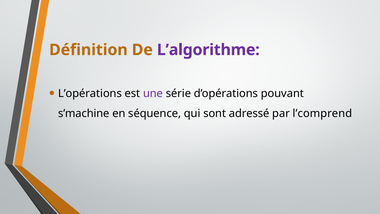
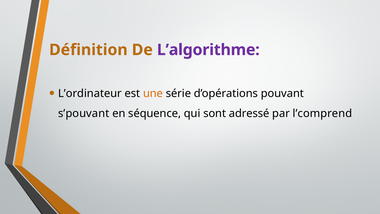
L’opérations: L’opérations -> L’ordinateur (90, 93)
une colour: purple -> orange (153, 93)
s’machine: s’machine -> s’pouvant (84, 113)
